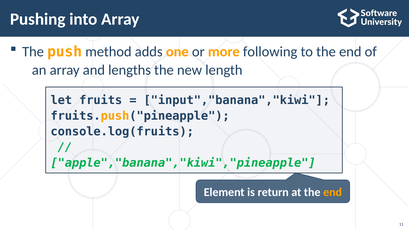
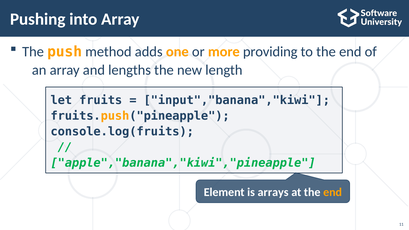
following: following -> providing (270, 52)
return: return -> arrays (273, 192)
